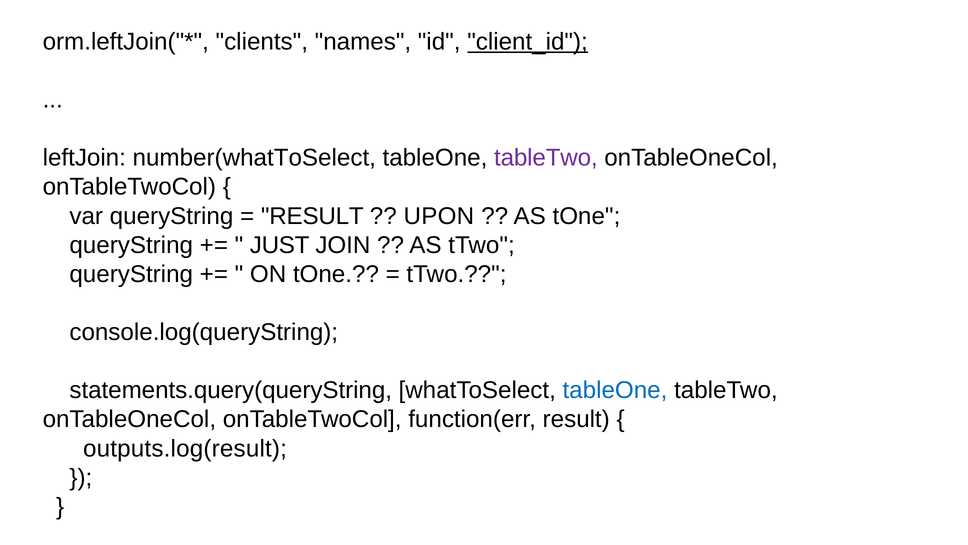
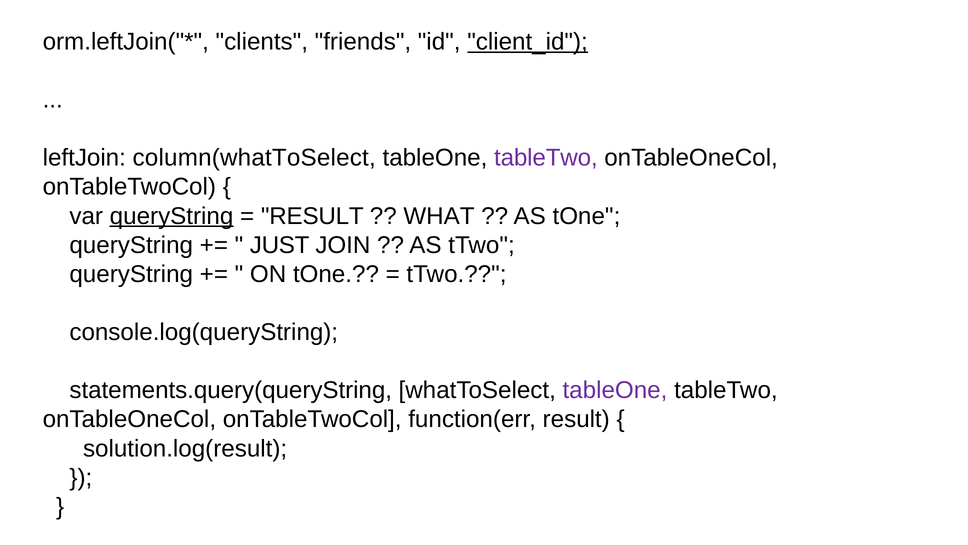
names: names -> friends (363, 42)
number(whatToSelect: number(whatToSelect -> column(whatToSelect (254, 158)
queryString underline: none -> present (172, 216)
UPON: UPON -> WHAT (439, 216)
tableOne colour: blue -> purple (615, 390)
outputs.log(result: outputs.log(result -> solution.log(result (185, 448)
